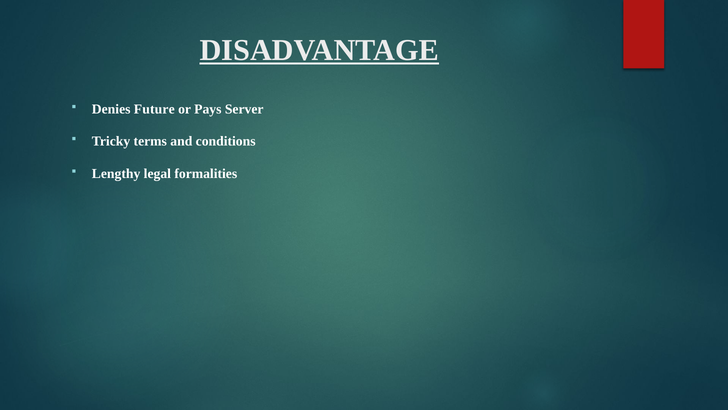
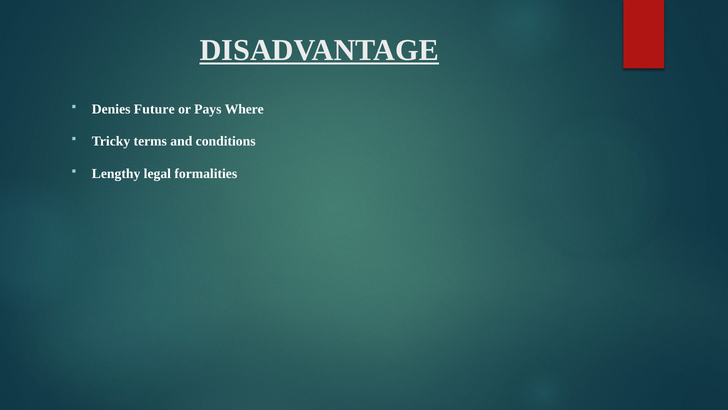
Server: Server -> Where (244, 109)
